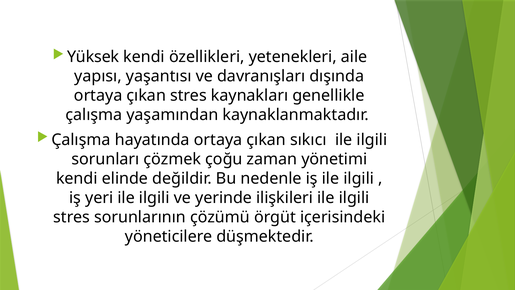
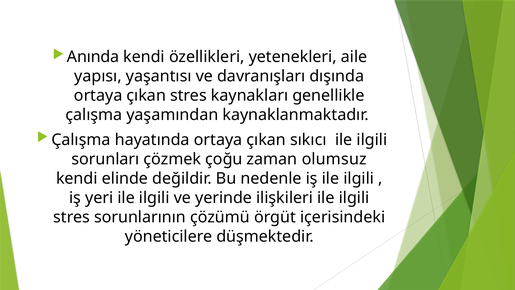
Yüksek: Yüksek -> Anında (93, 57)
yönetimi: yönetimi -> olumsuz (334, 159)
